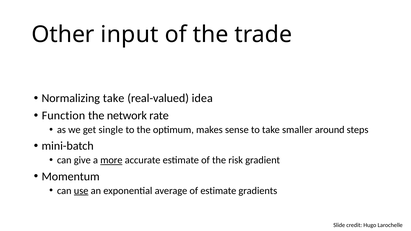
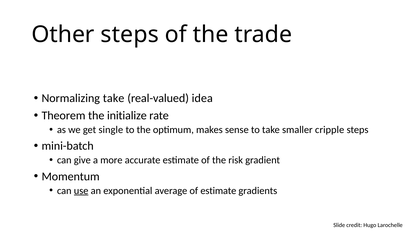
Other input: input -> steps (130, 35)
Function: Function -> Theorem (64, 116)
network: network -> initialize (127, 116)
around: around -> cripple (330, 130)
more underline: present -> none (111, 160)
